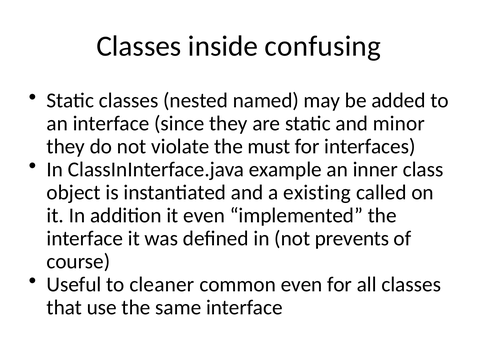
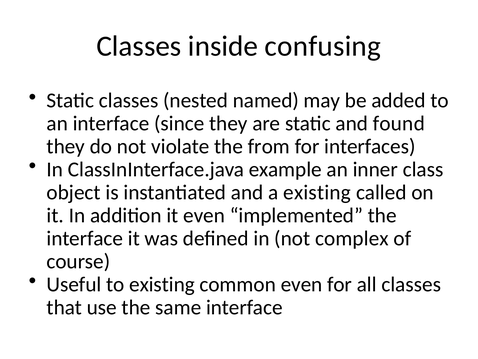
minor: minor -> found (399, 123)
must: must -> from (269, 146)
prevents: prevents -> complex (352, 238)
to cleaner: cleaner -> existing (162, 284)
